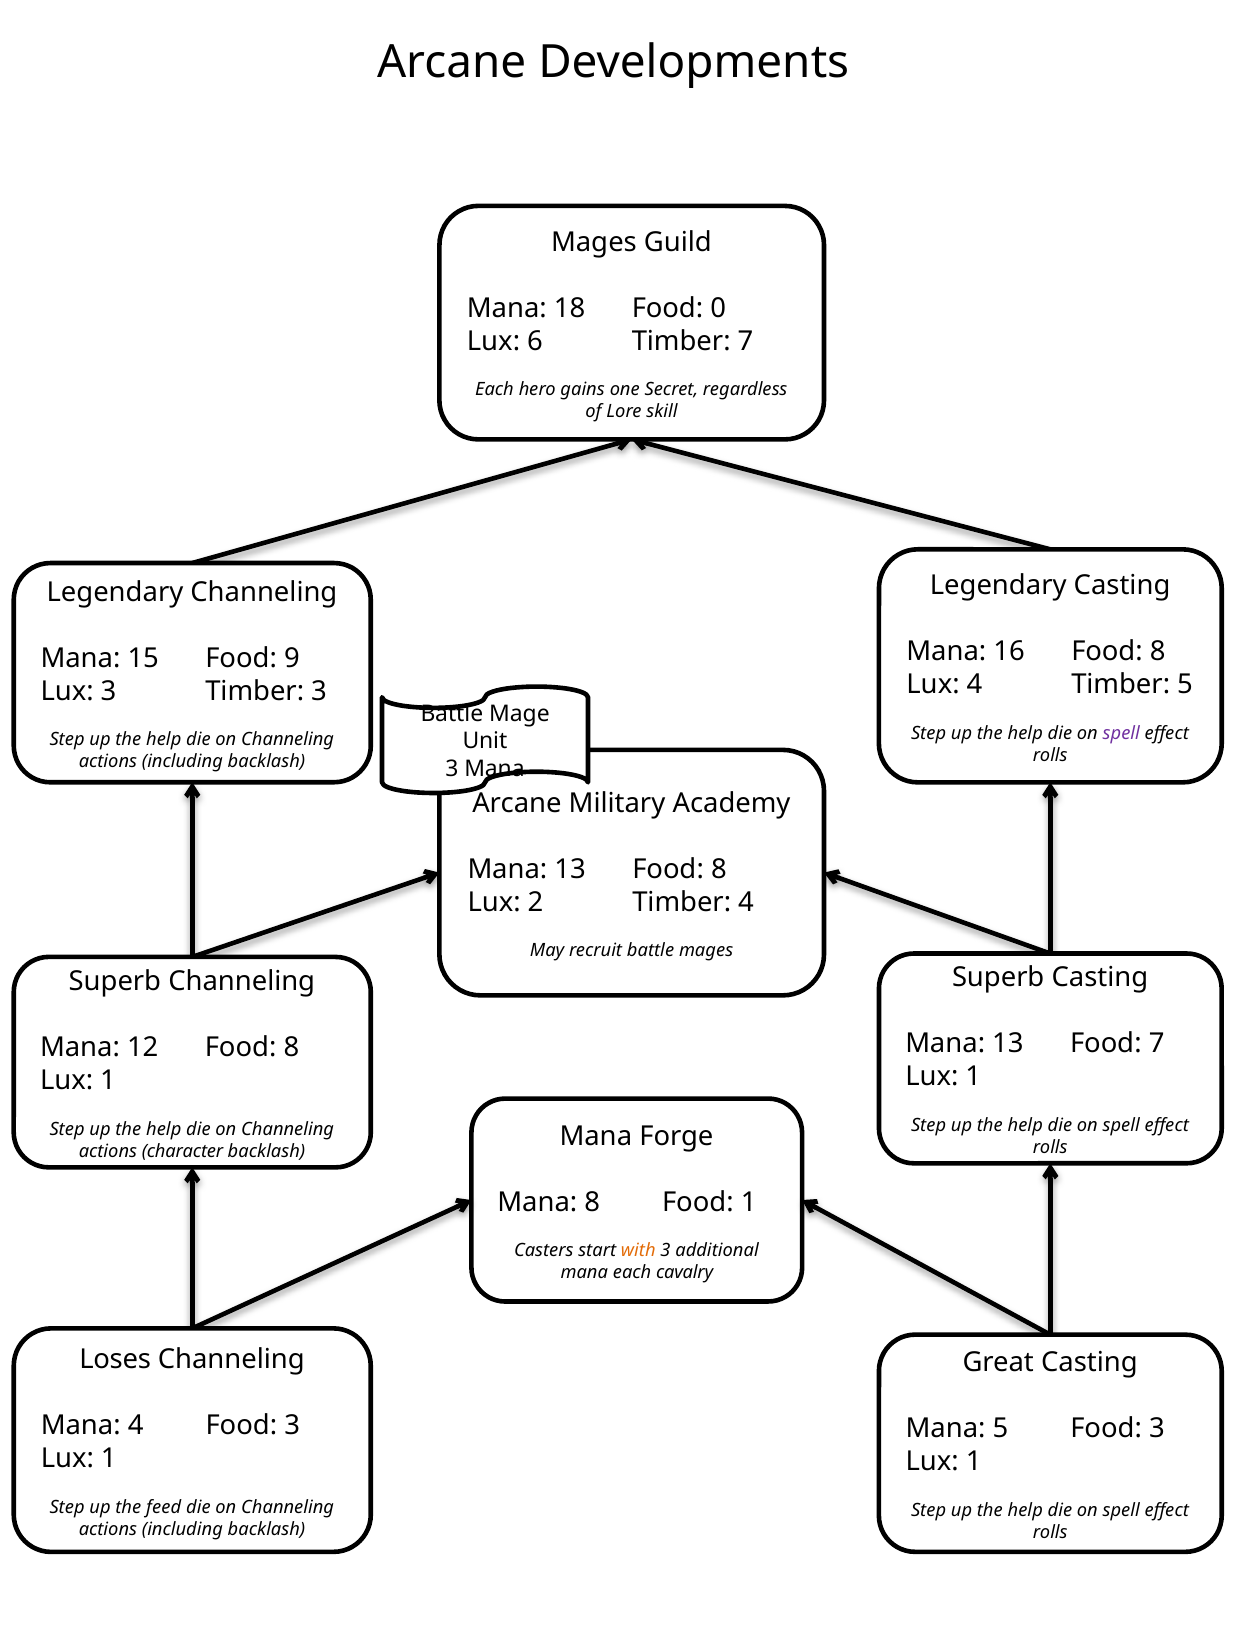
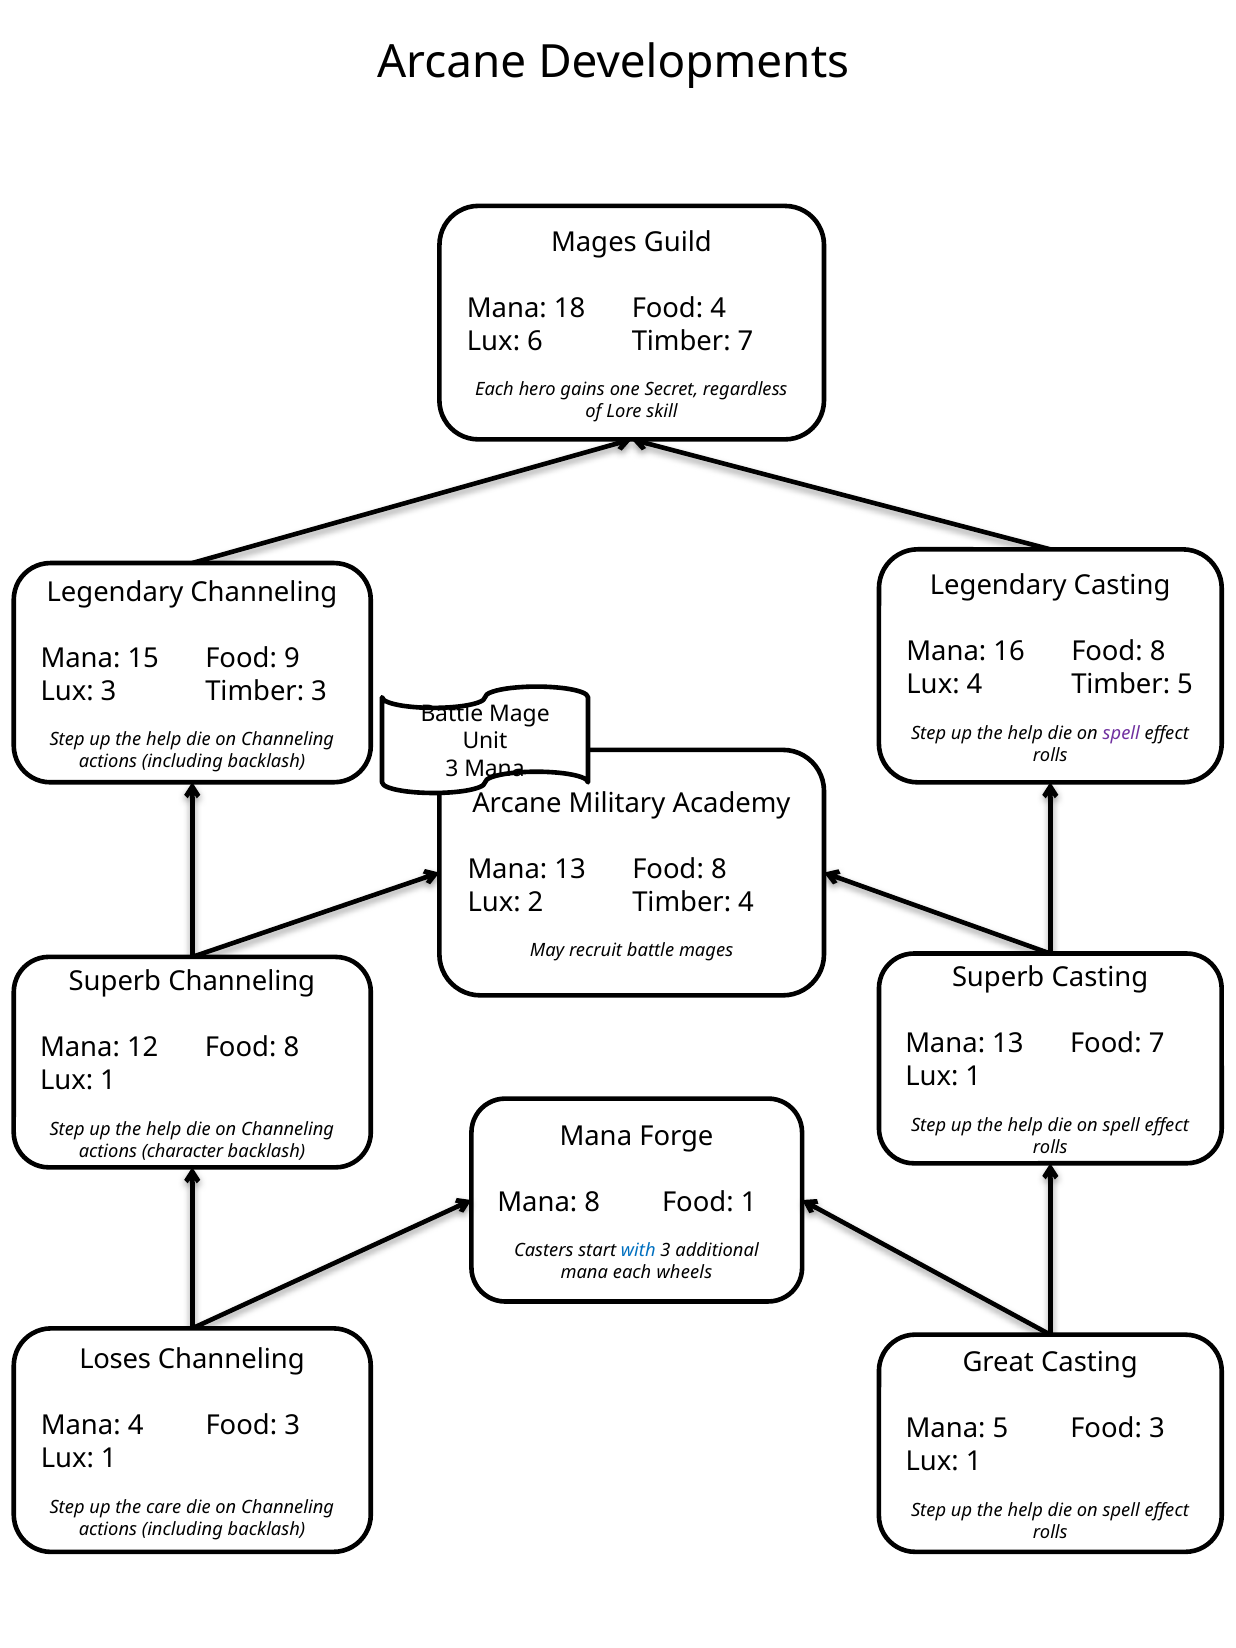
Food 0: 0 -> 4 (718, 308)
with colour: orange -> blue (638, 1251)
cavalry: cavalry -> wheels (684, 1273)
feed: feed -> care (164, 1507)
